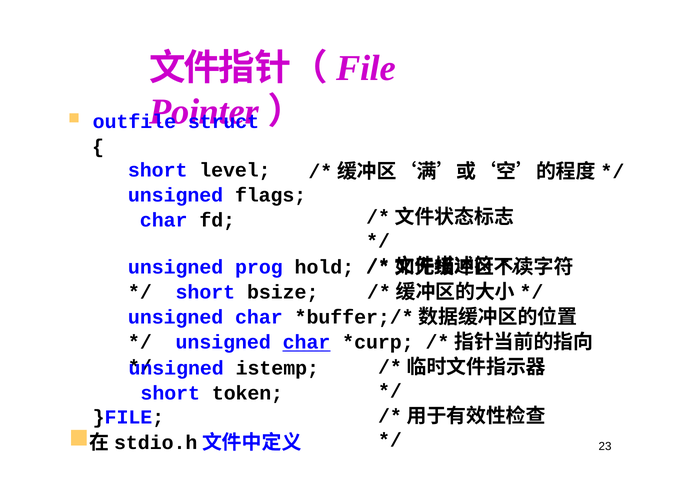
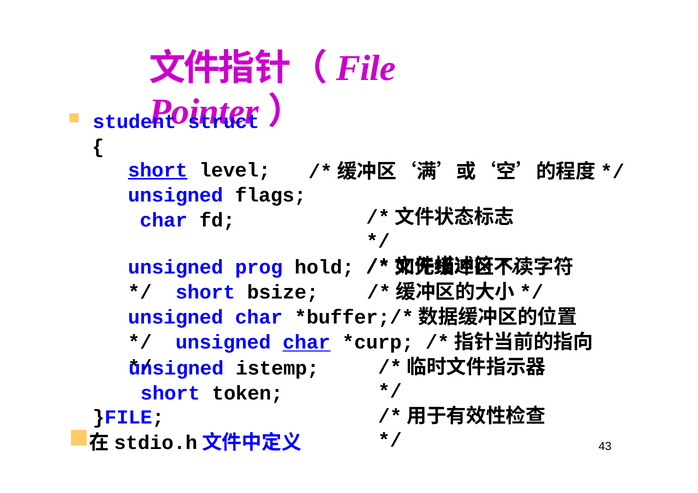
outfile: outfile -> student (134, 122)
short underline: none -> present (158, 170)
23: 23 -> 43 (605, 447)
